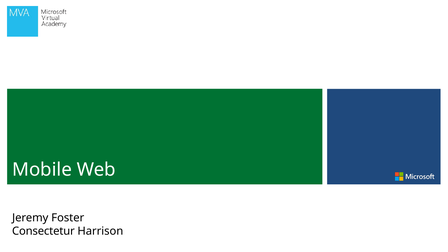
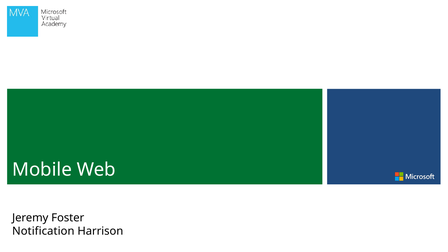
Consectetur: Consectetur -> Notification (43, 231)
